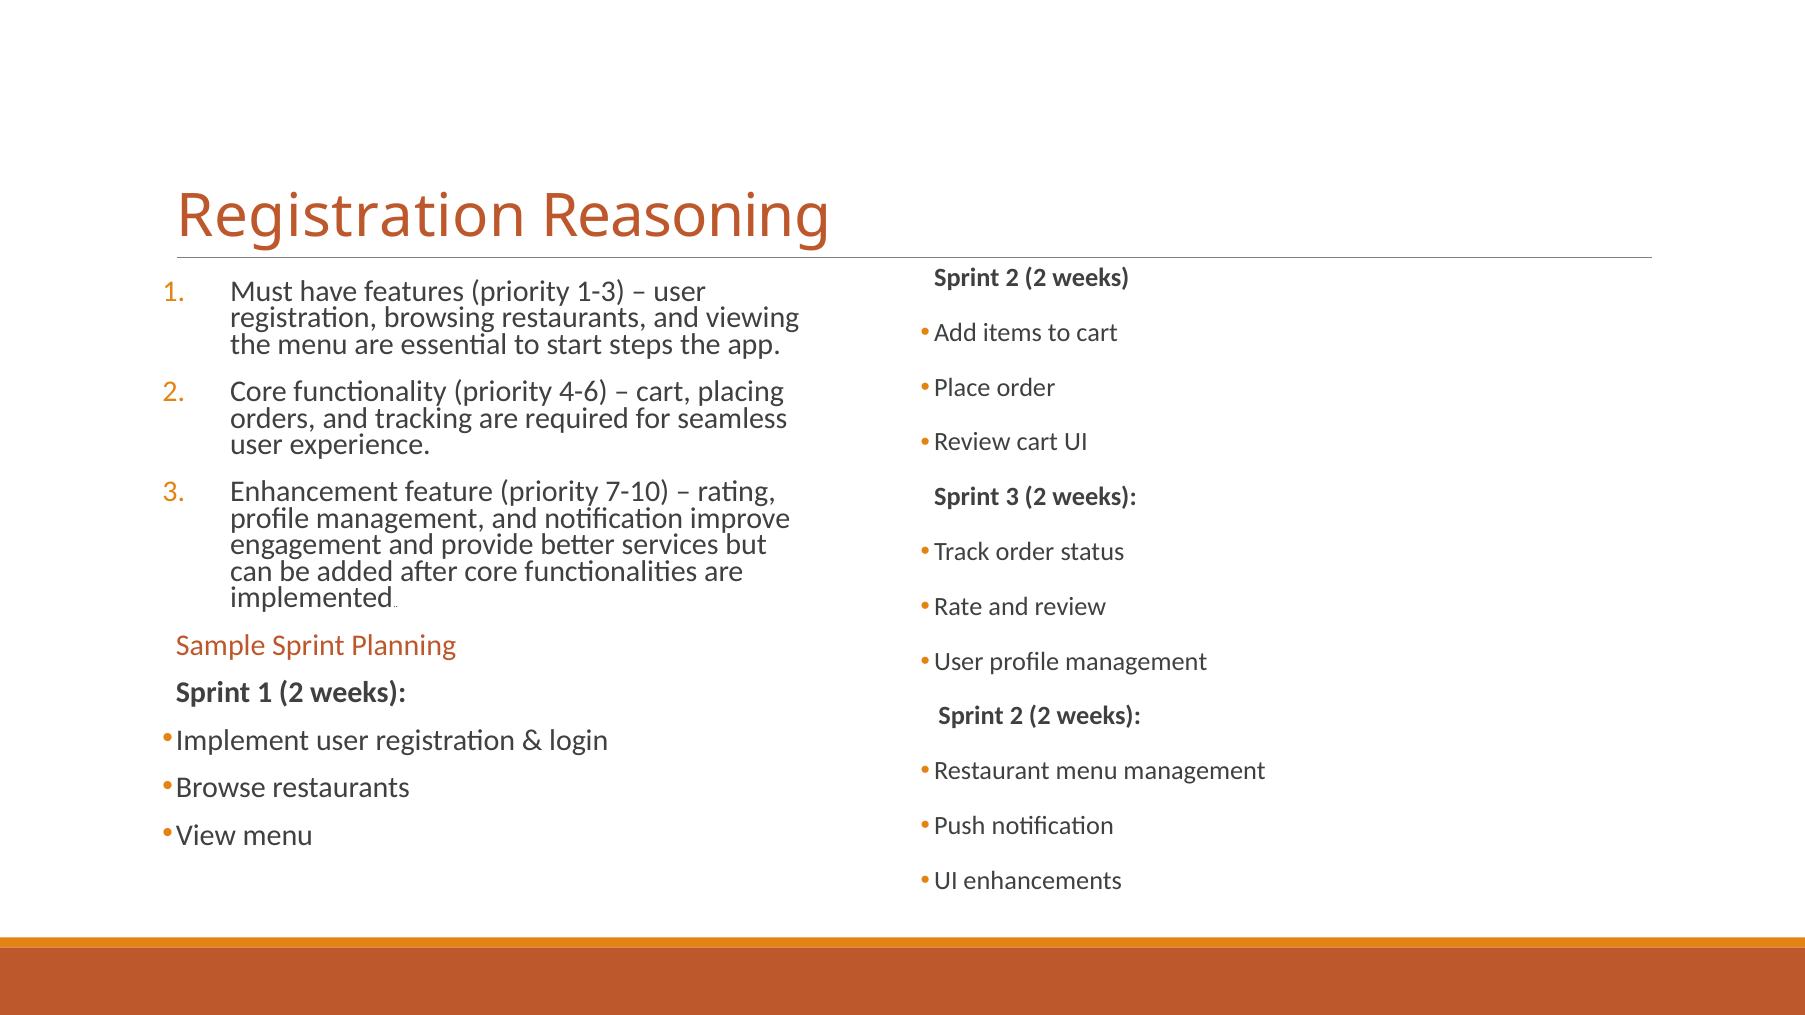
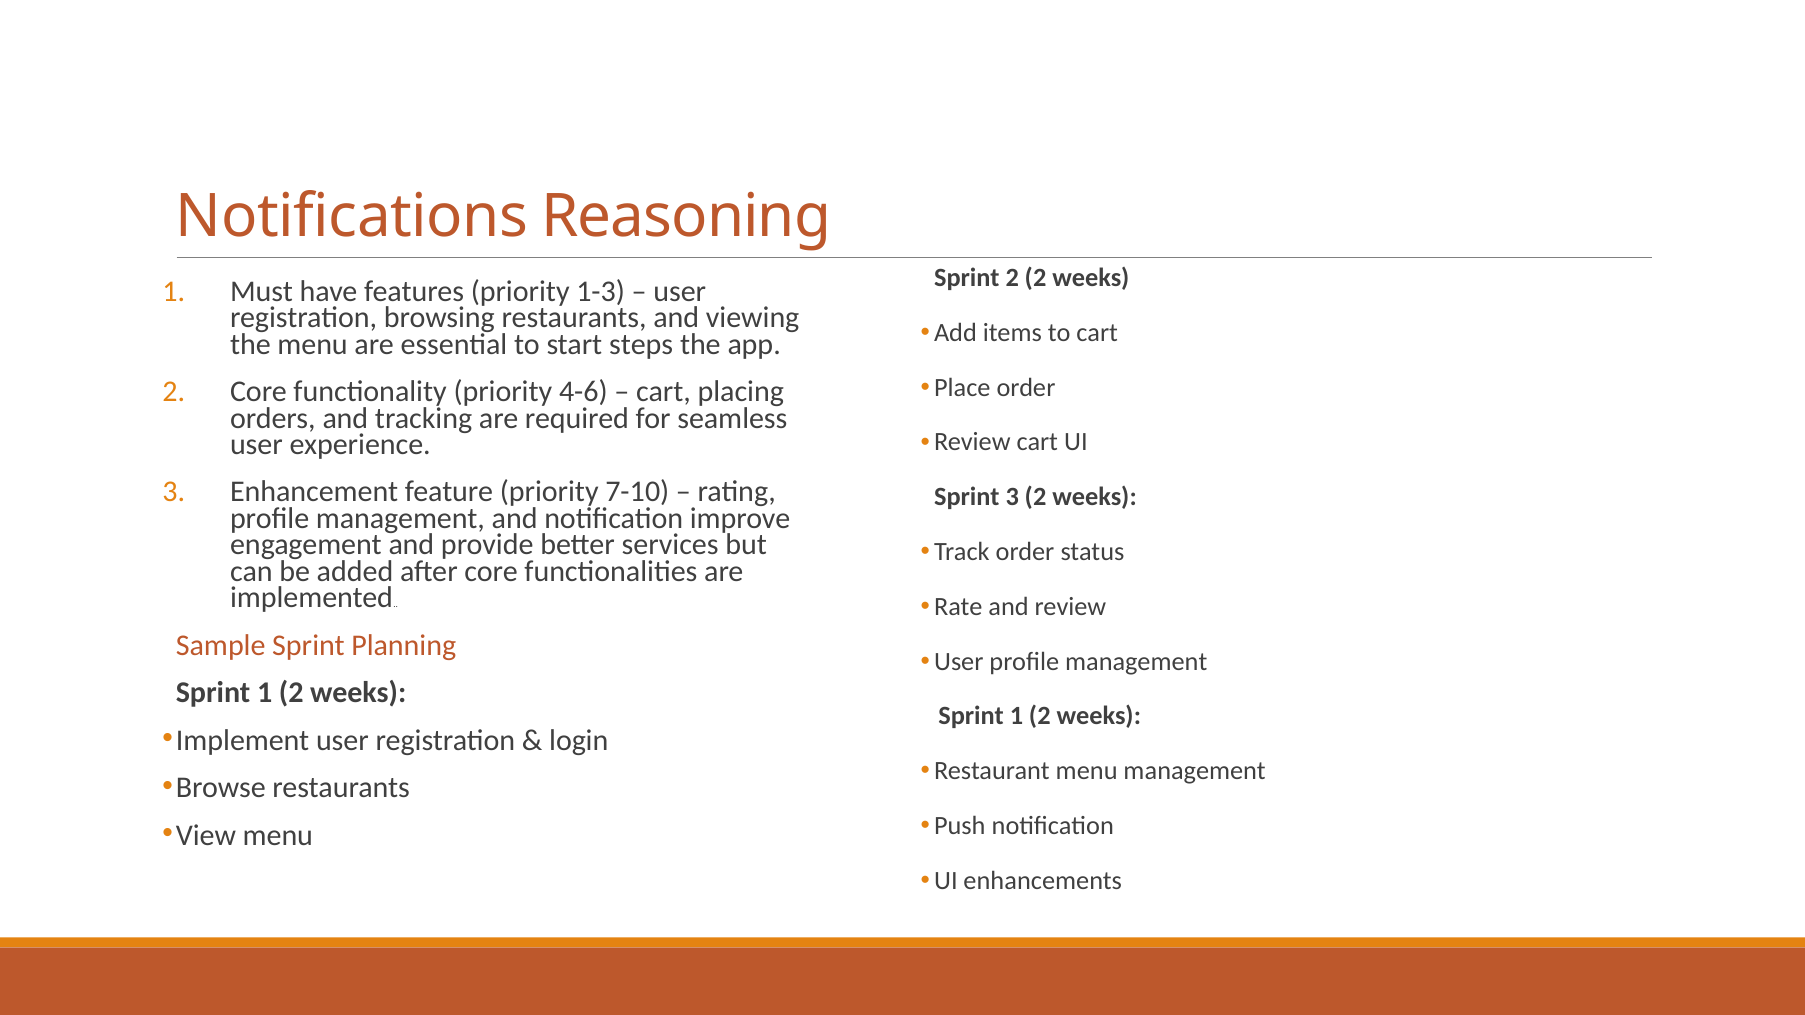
Registration: Registration -> Notifications (352, 217)
2: 2 -> 1 (1016, 716)
